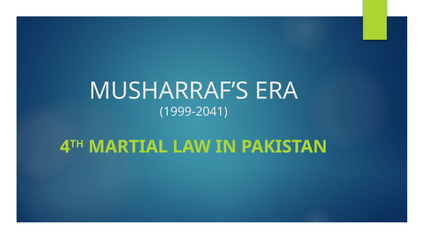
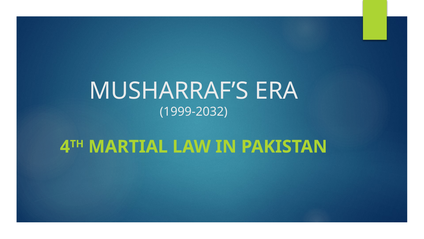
1999-2041: 1999-2041 -> 1999-2032 (194, 112)
